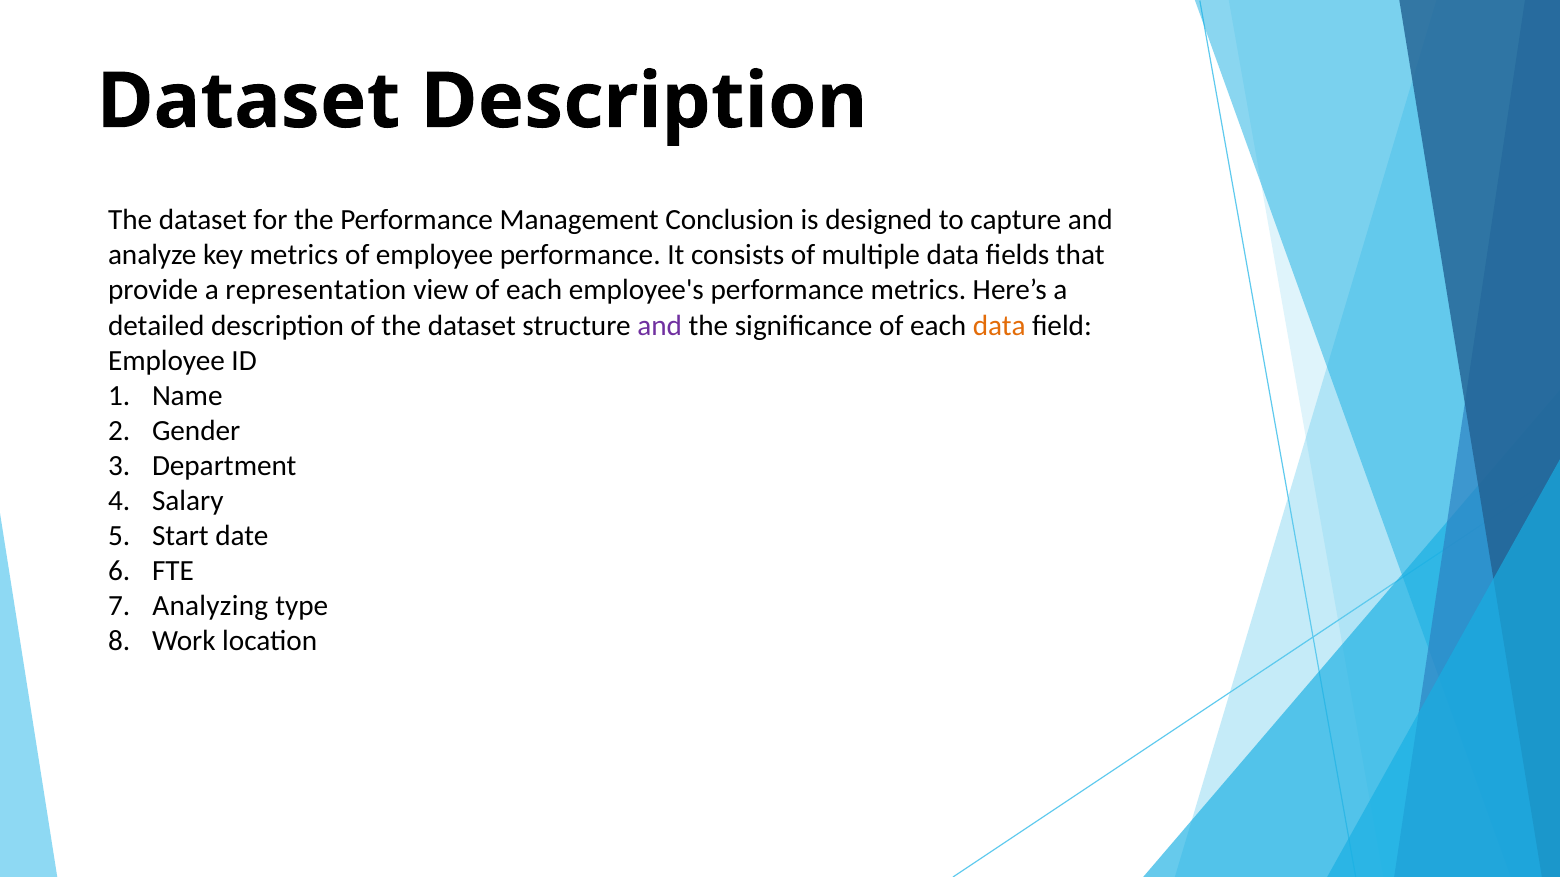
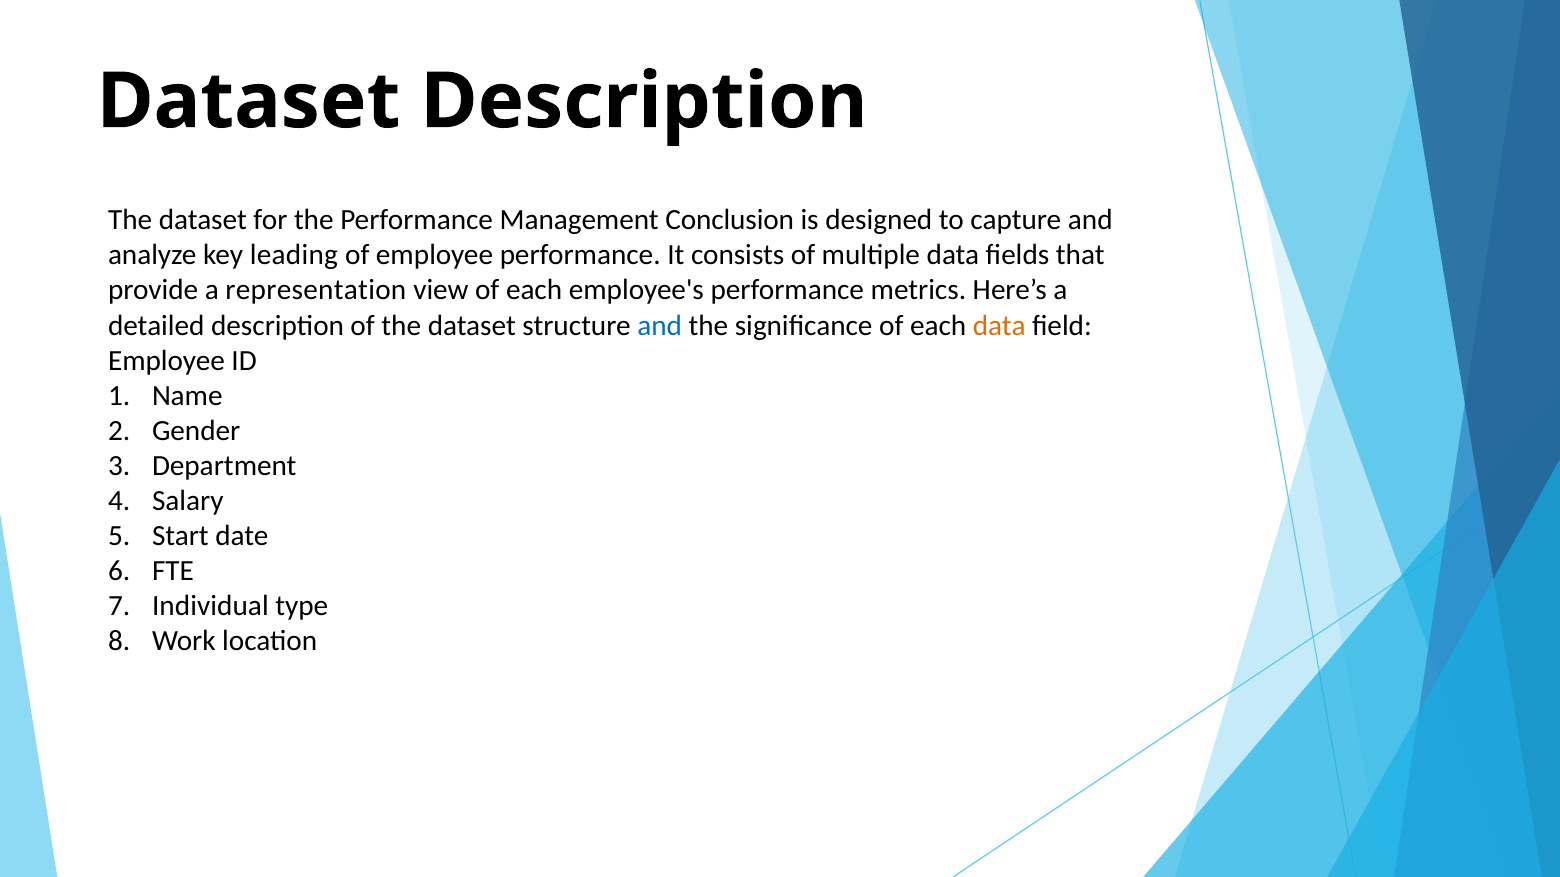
key metrics: metrics -> leading (294, 255)
and colour: purple -> blue (660, 326)
Analyzing: Analyzing -> Individual (210, 606)
